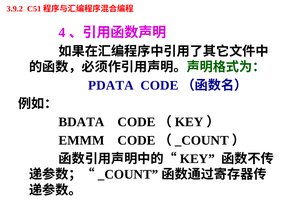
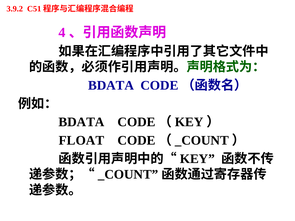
PDATA: PDATA -> BDATA (111, 85)
EMMM: EMMM -> FLOAT (81, 141)
